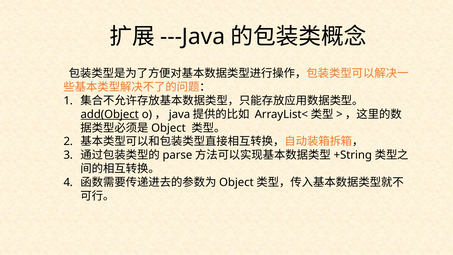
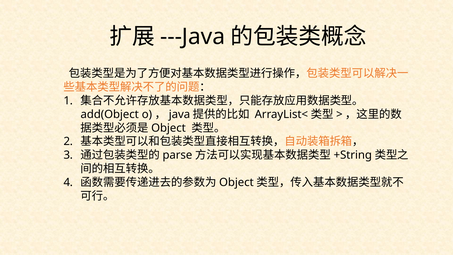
add(Object underline: present -> none (110, 114)
